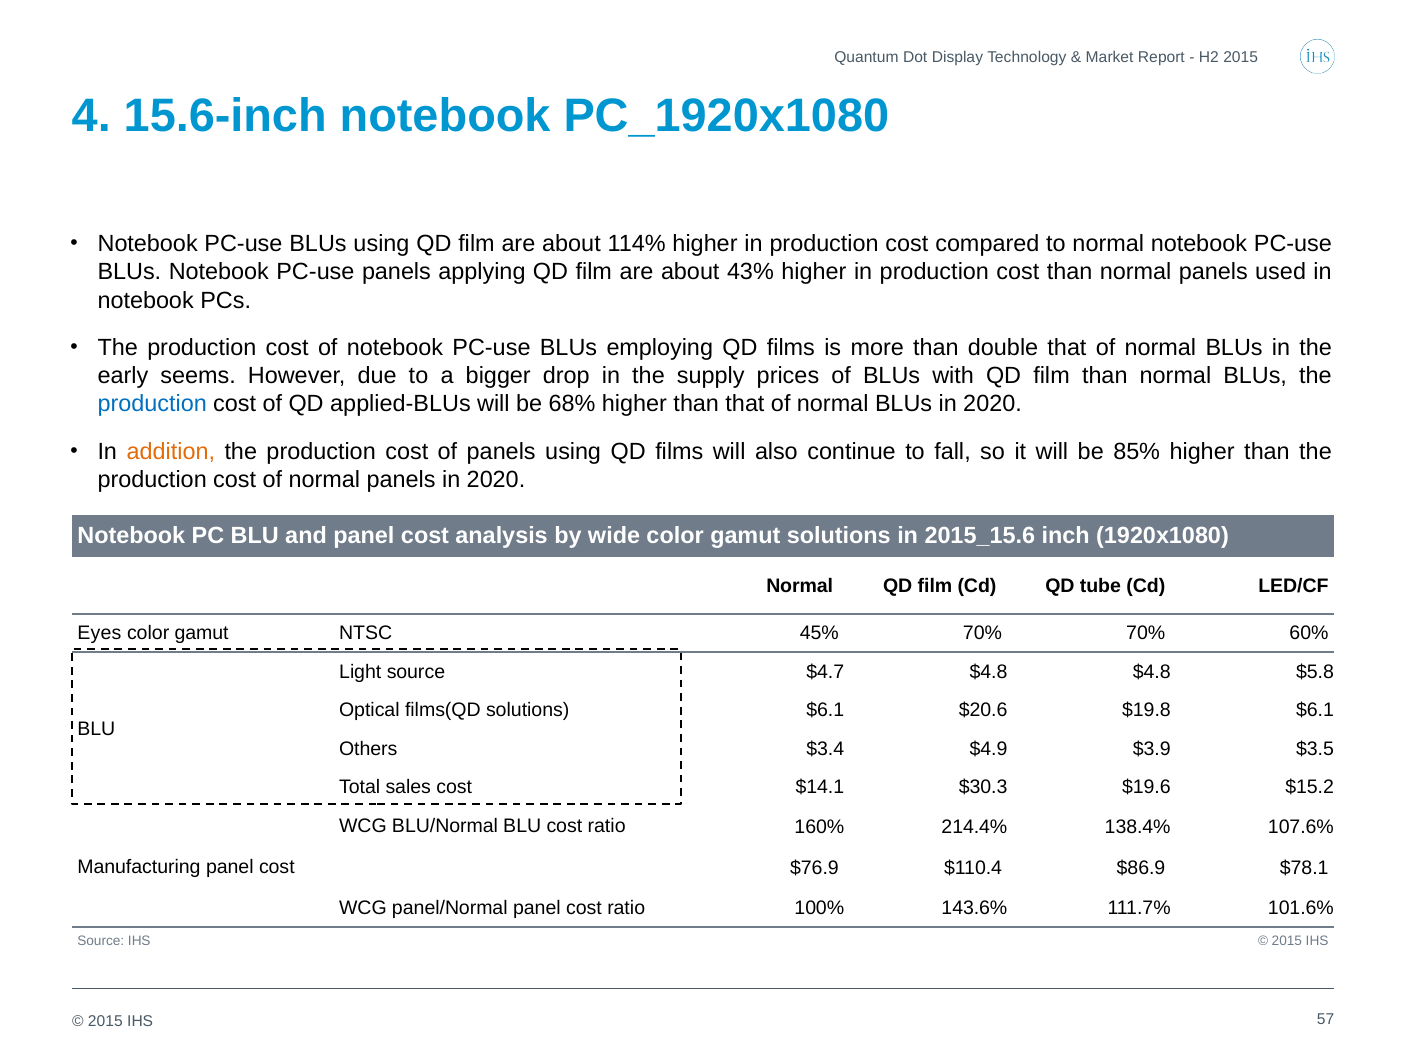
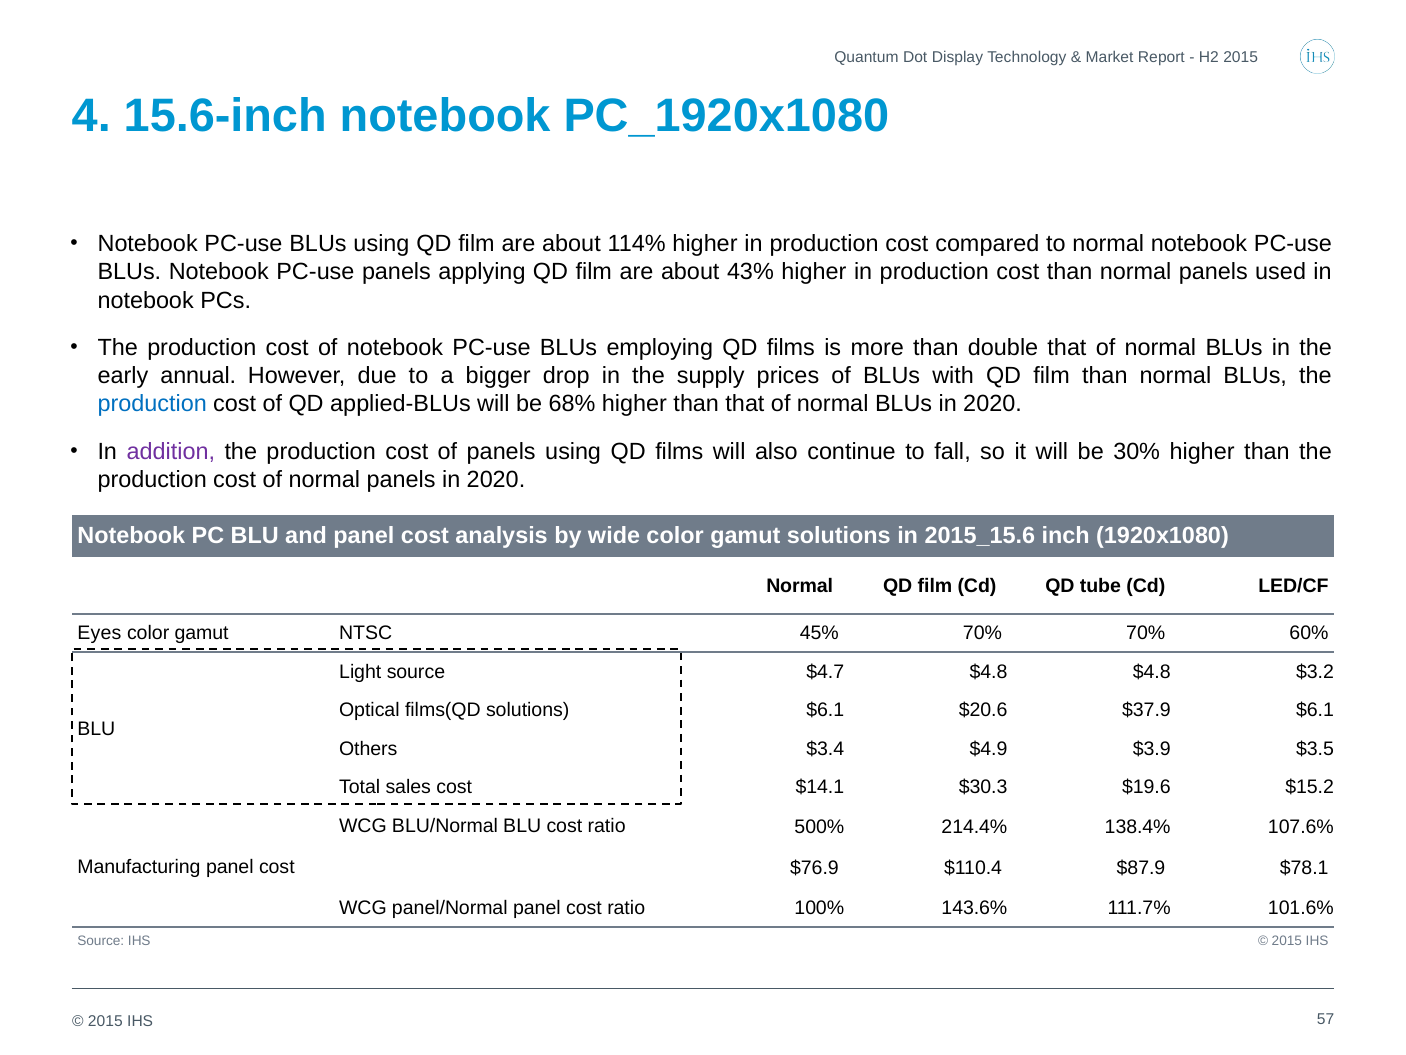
seems: seems -> annual (198, 376)
addition colour: orange -> purple (171, 452)
85%: 85% -> 30% (1137, 452)
$5.8: $5.8 -> $3.2 (1315, 671)
$19.8: $19.8 -> $37.9 (1146, 710)
160%: 160% -> 500% (819, 827)
$86.9: $86.9 -> $87.9 (1141, 868)
